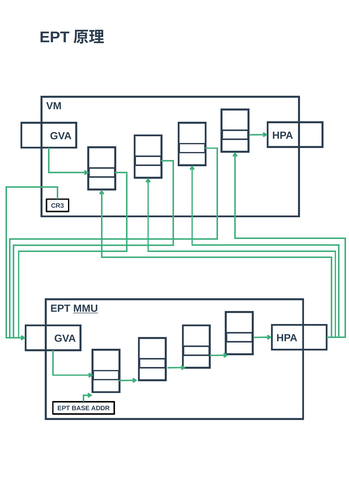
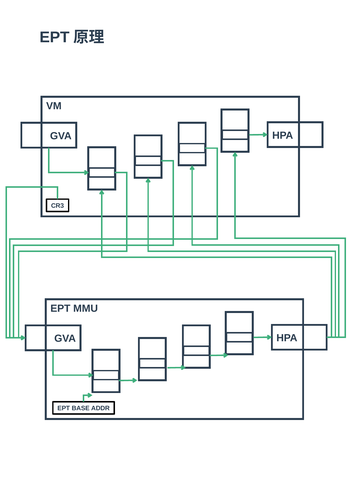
MMU underline: present -> none (86, 309)
